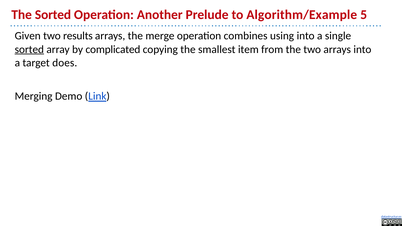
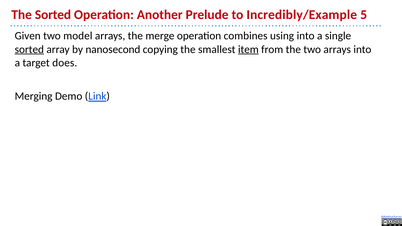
Algorithm/Example: Algorithm/Example -> Incredibly/Example (302, 15)
results: results -> model (78, 36)
complicated: complicated -> nanosecond (113, 49)
item underline: none -> present (248, 49)
